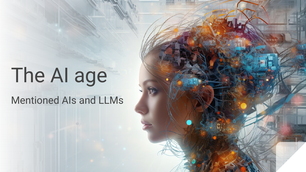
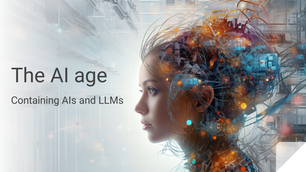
Mentioned: Mentioned -> Containing (35, 101)
